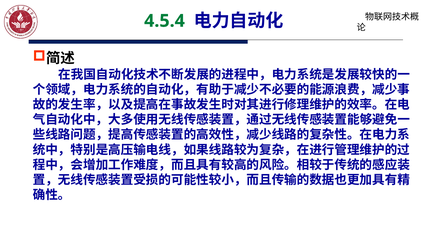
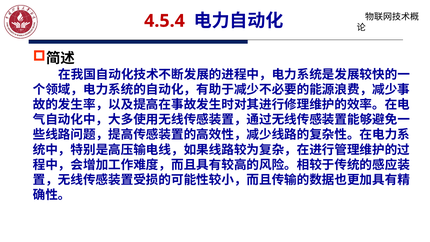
4.5.4 colour: green -> red (164, 21)
